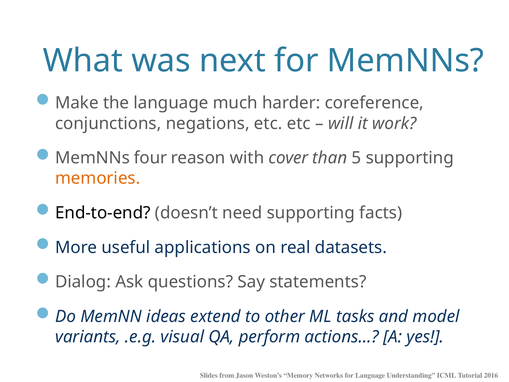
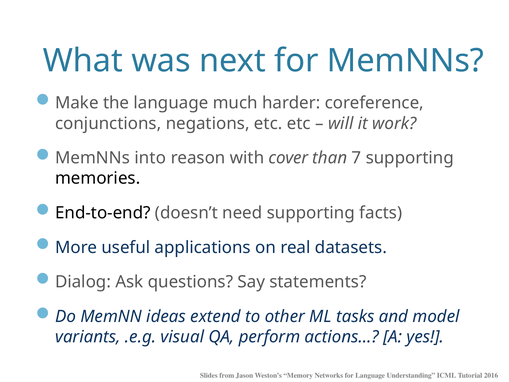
four: four -> into (150, 158)
5: 5 -> 7 (356, 158)
memories colour: orange -> black (98, 178)
